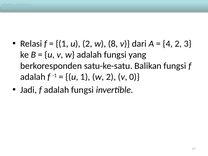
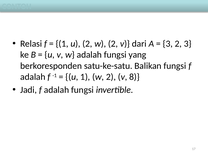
2 w 8: 8 -> 2 (113, 44)
4: 4 -> 3 (168, 44)
0: 0 -> 8 (134, 77)
